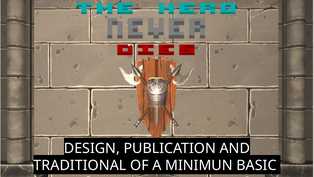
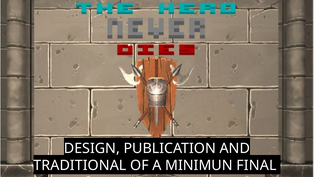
BASIC: BASIC -> FINAL (256, 165)
